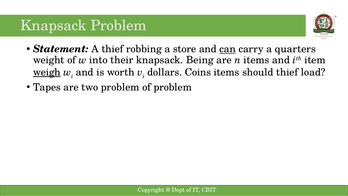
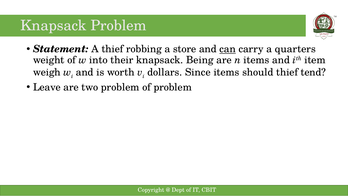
weigh underline: present -> none (47, 72)
Coins: Coins -> Since (198, 72)
load: load -> tend (313, 72)
Tapes: Tapes -> Leave (47, 87)
